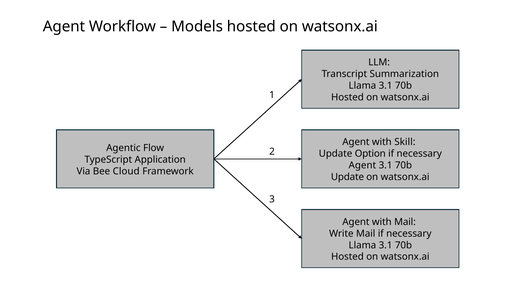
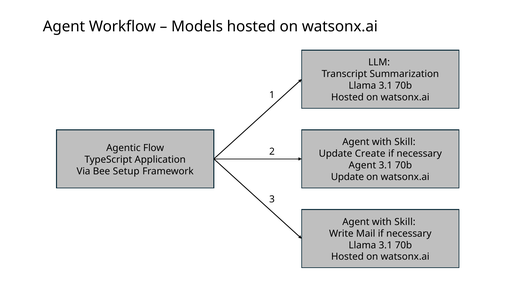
Option: Option -> Create (370, 154)
Cloud: Cloud -> Setup (126, 171)
Mail: Mail -> Skill (405, 222)
